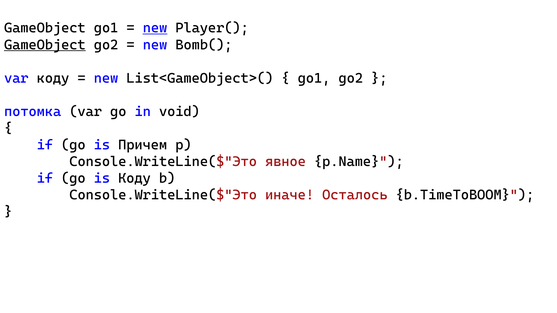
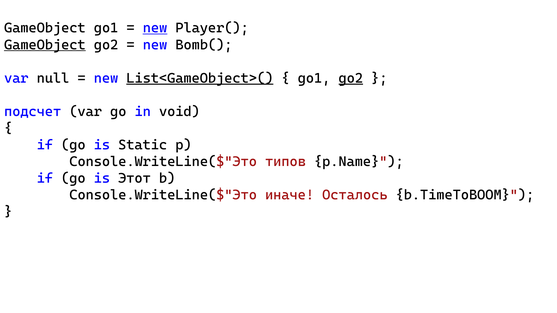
var коду: коду -> null (53, 78)
List<GameObject>( underline: none -> present (200, 78)
go2 underline: none -> present (351, 78)
потомка: потомка -> подсчет (33, 112)
Причем: Причем -> Static (143, 145)
явное: явное -> типов (285, 162)
is Коду: Коду -> Этот (134, 178)
